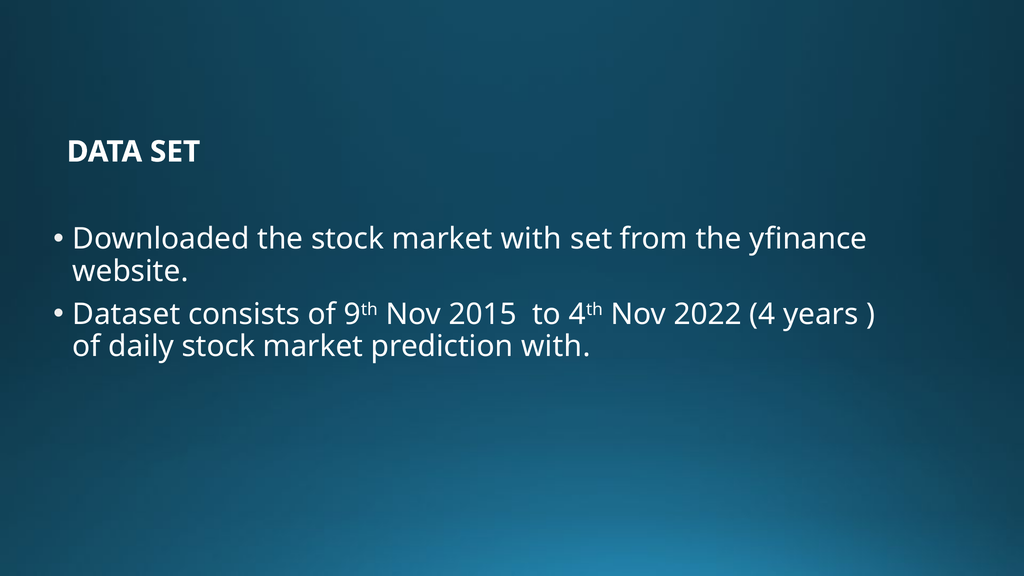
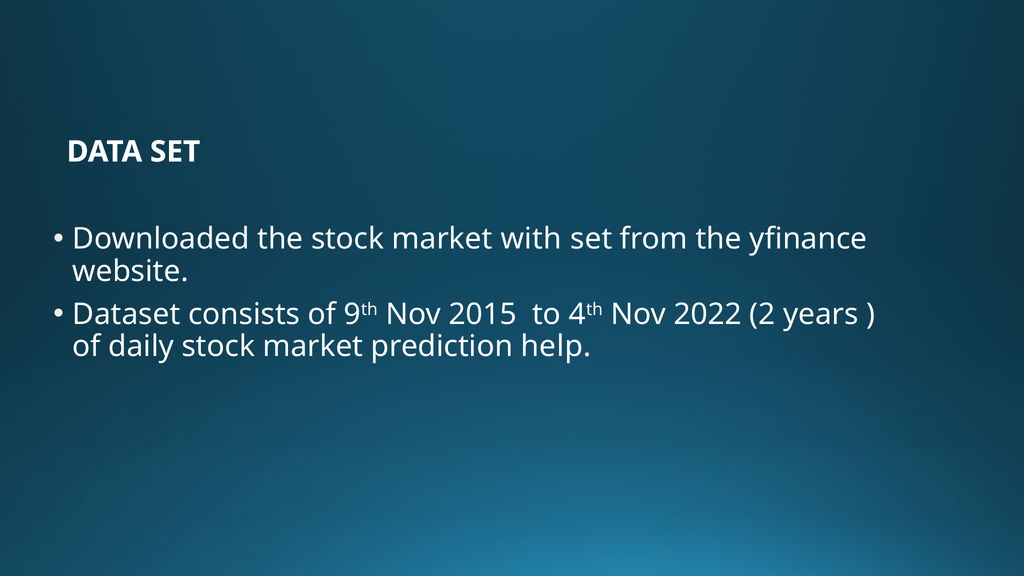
4: 4 -> 2 (763, 314)
prediction with: with -> help (556, 346)
